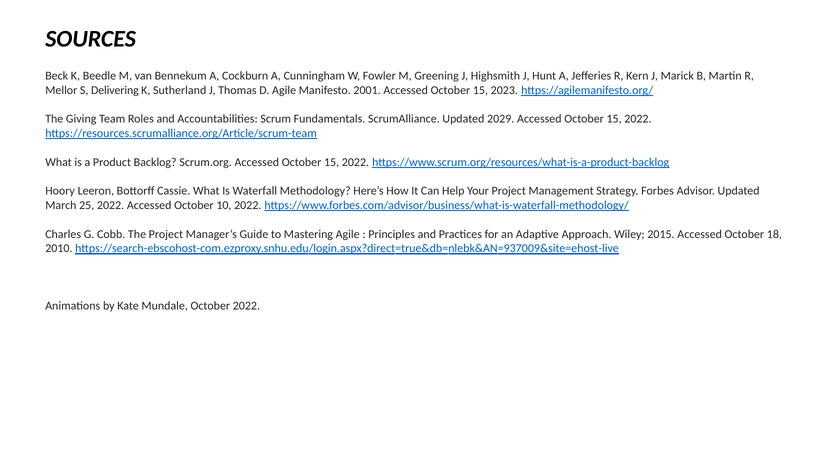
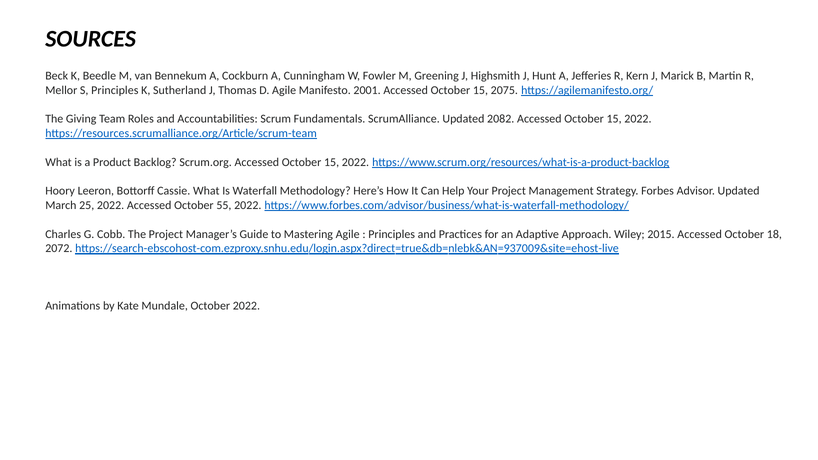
S Delivering: Delivering -> Principles (115, 90)
2023: 2023 -> 2075 (504, 90)
2029: 2029 -> 2082 (501, 119)
10: 10 -> 55 (224, 205)
2010: 2010 -> 2072 (59, 249)
